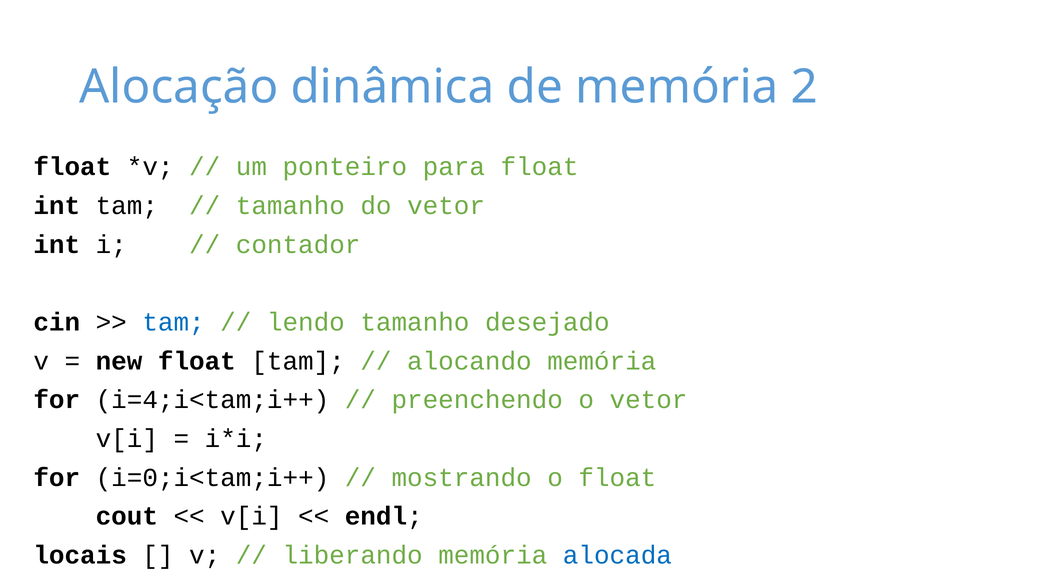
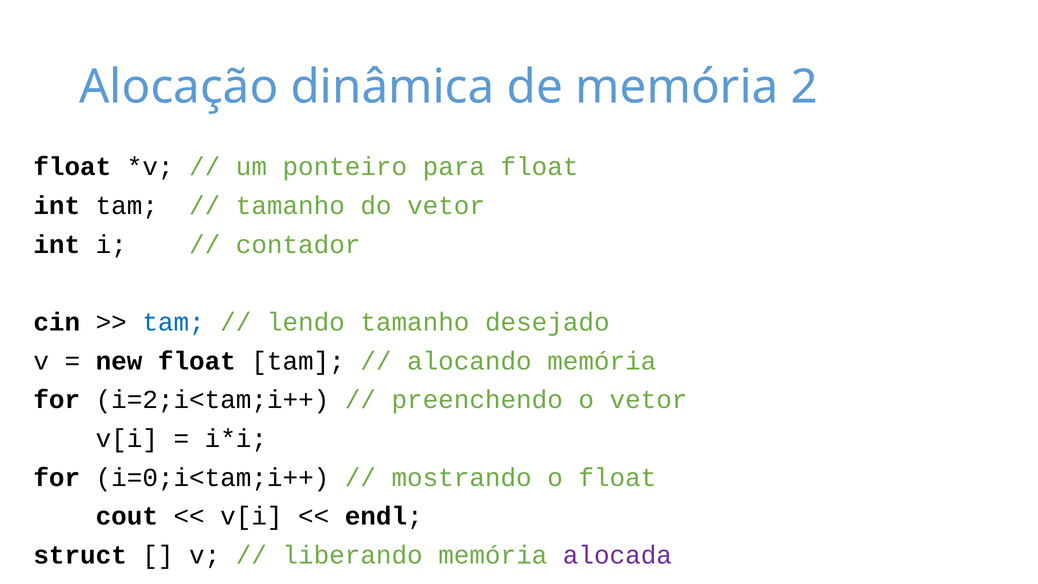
i=4;i<tam;i++: i=4;i<tam;i++ -> i=2;i<tam;i++ (212, 400)
locais: locais -> struct (80, 555)
alocada colour: blue -> purple (617, 555)
